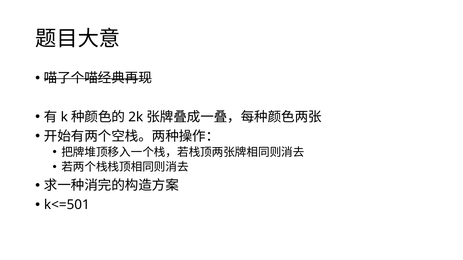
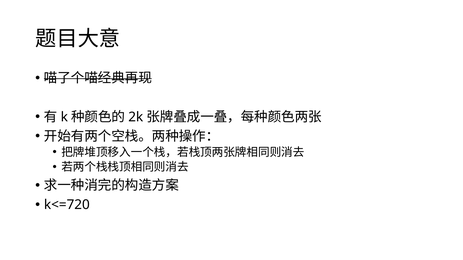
k<=501: k<=501 -> k<=720 (67, 205)
